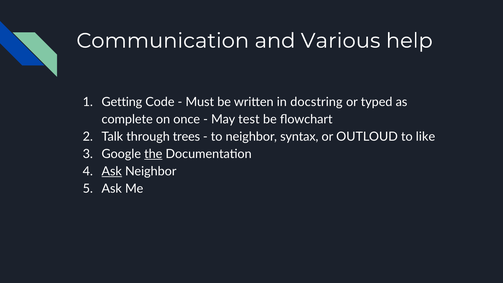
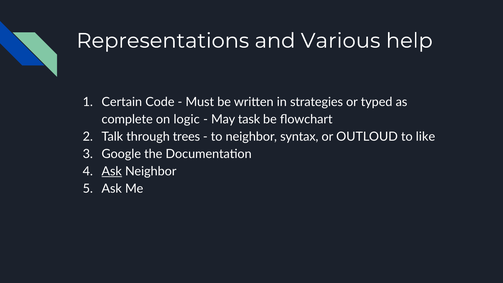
Communication: Communication -> Representations (163, 41)
Getting: Getting -> Certain (122, 102)
docstring: docstring -> strategies (317, 102)
once: once -> logic (187, 119)
test: test -> task (249, 119)
the underline: present -> none (153, 154)
